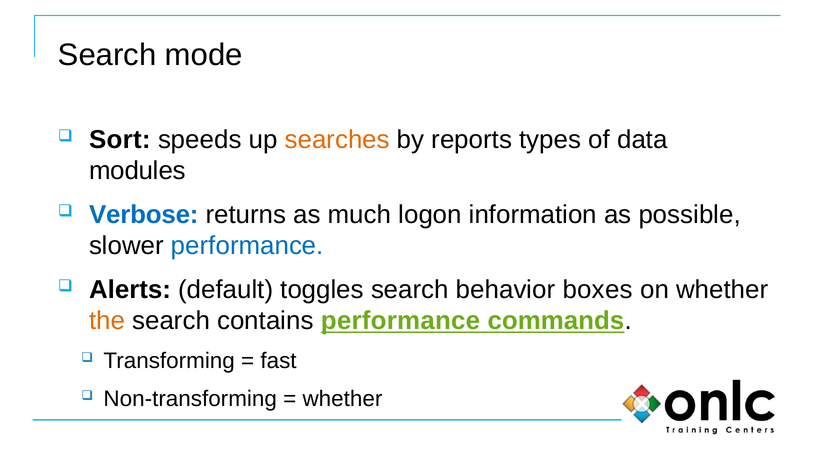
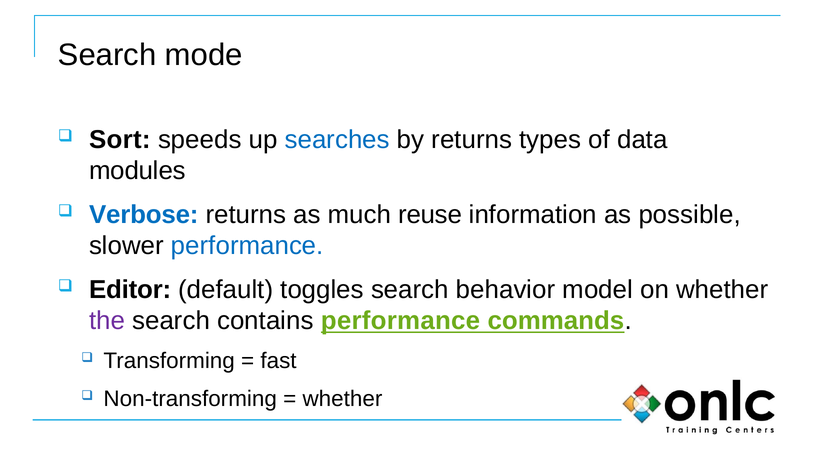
searches colour: orange -> blue (337, 140)
by reports: reports -> returns (472, 140)
logon: logon -> reuse (430, 215)
Alerts: Alerts -> Editor (130, 290)
boxes: boxes -> model (598, 290)
the colour: orange -> purple (107, 321)
